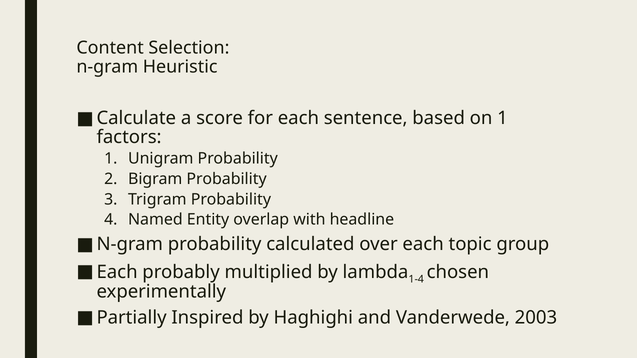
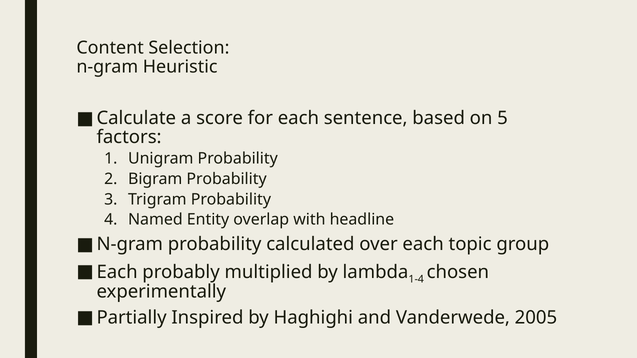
on 1: 1 -> 5 (503, 118)
2003: 2003 -> 2005 (536, 318)
